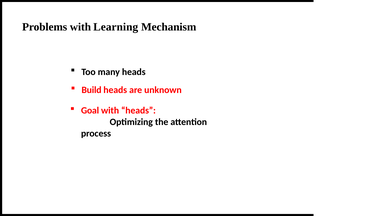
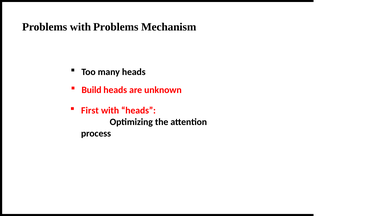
with Learning: Learning -> Problems (116, 27)
Goal: Goal -> First (90, 110)
